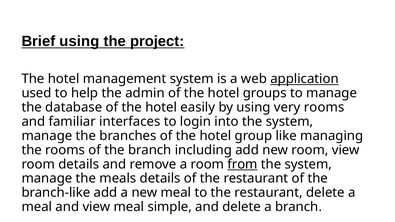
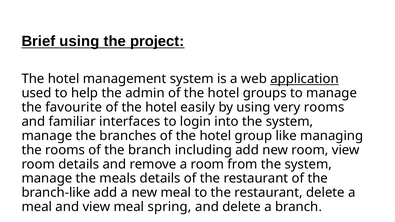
database: database -> favourite (74, 107)
from underline: present -> none (243, 164)
simple: simple -> spring (170, 207)
